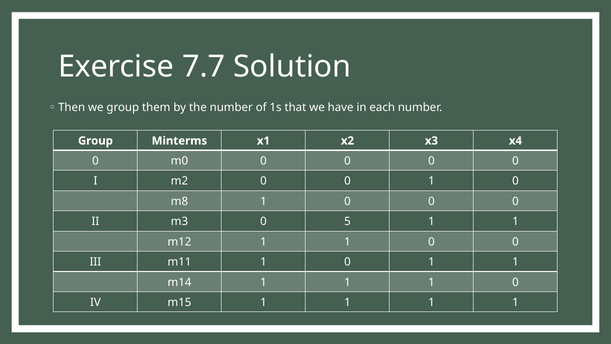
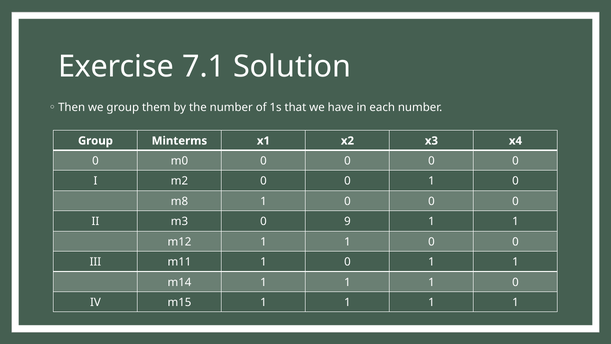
7.7: 7.7 -> 7.1 (204, 66)
5: 5 -> 9 (347, 221)
